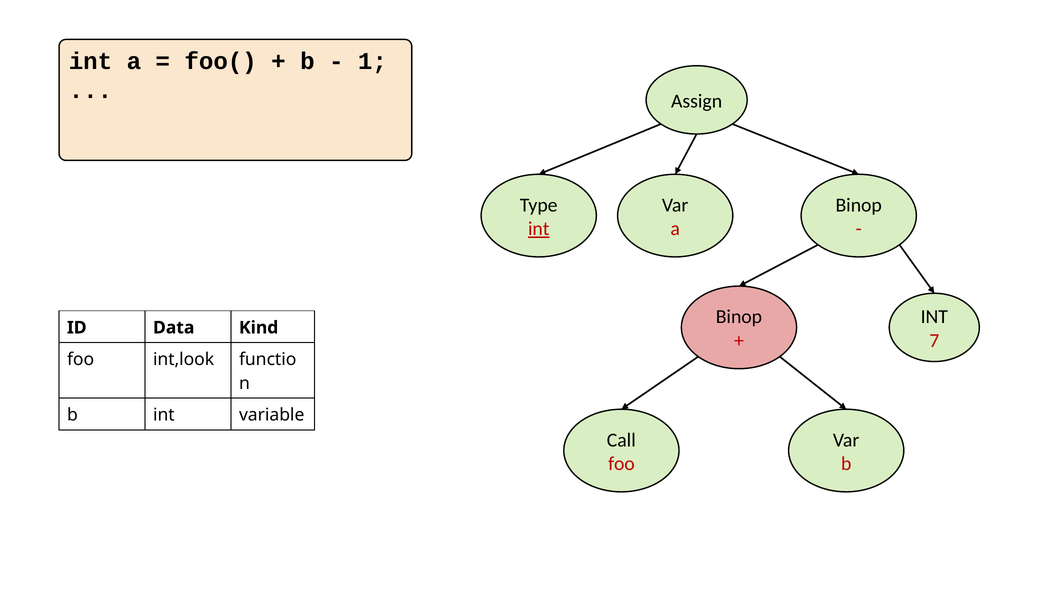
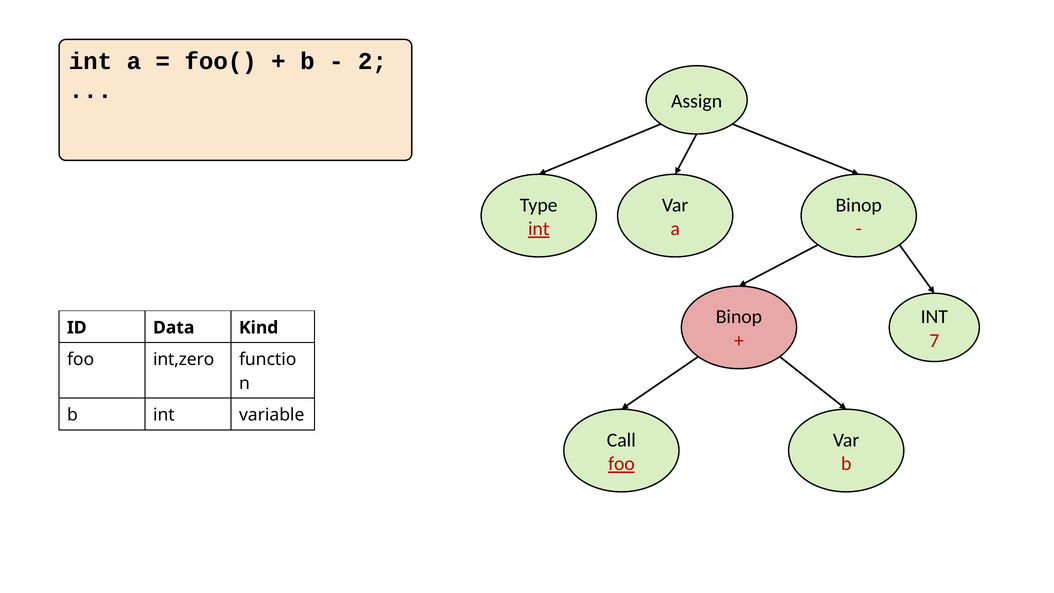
1: 1 -> 2 (372, 61)
int,look: int,look -> int,zero (184, 359)
foo underline: none -> present (621, 464)
